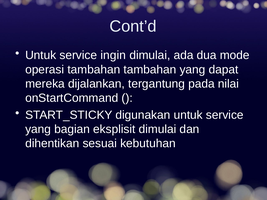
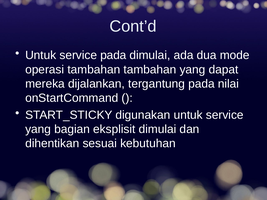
service ingin: ingin -> pada (113, 55)
